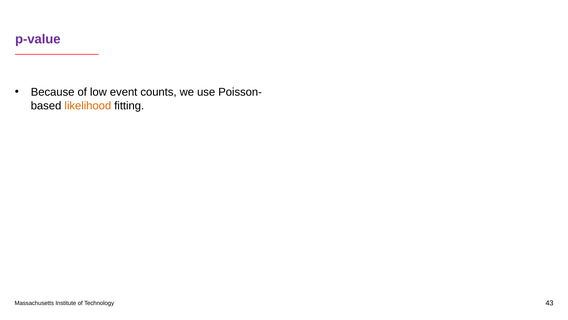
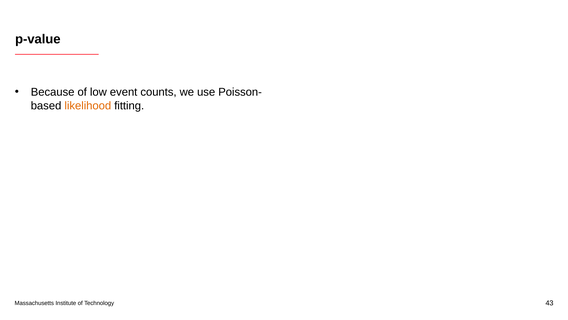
p-value colour: purple -> black (38, 39)
